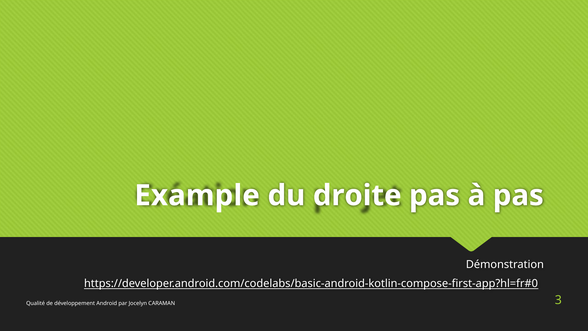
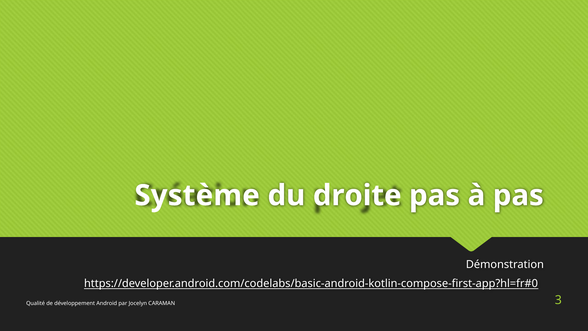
Example: Example -> Système (197, 195)
